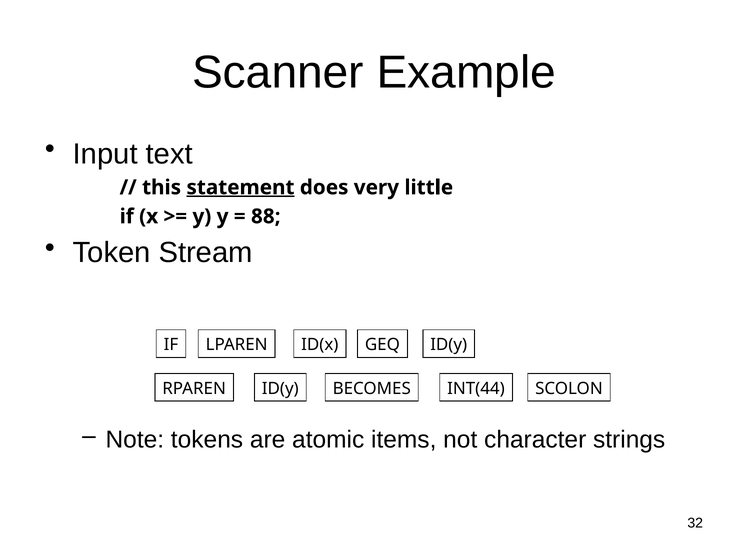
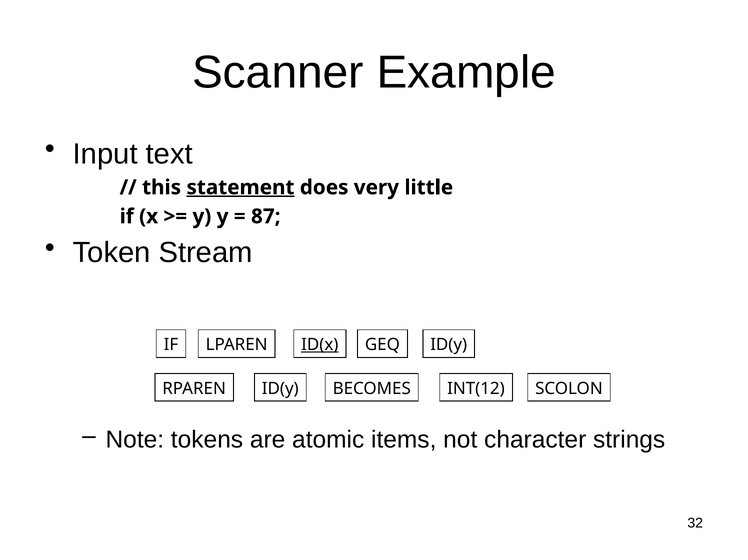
88: 88 -> 87 (266, 217)
ID(x underline: none -> present (320, 345)
INT(44: INT(44 -> INT(12 (476, 389)
